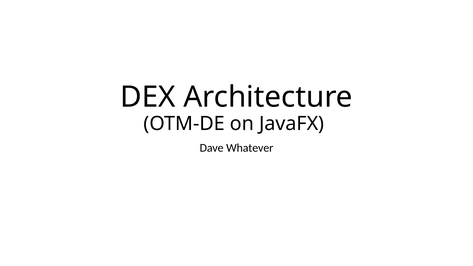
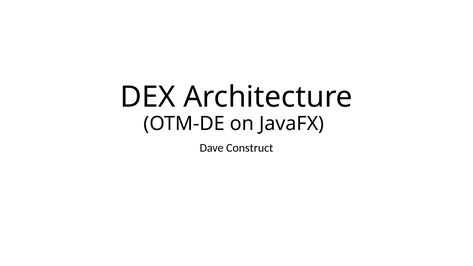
Whatever: Whatever -> Construct (250, 148)
